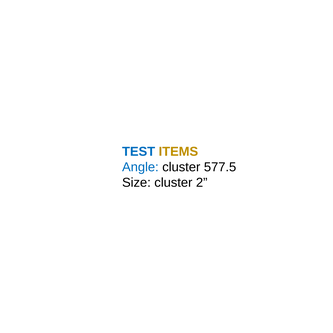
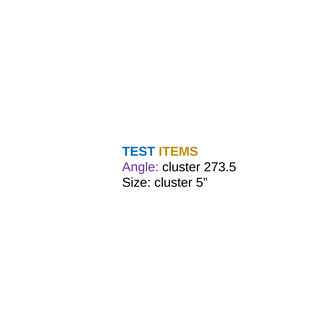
Angle colour: blue -> purple (140, 167)
577.5: 577.5 -> 273.5 (220, 167)
2: 2 -> 5 (202, 183)
